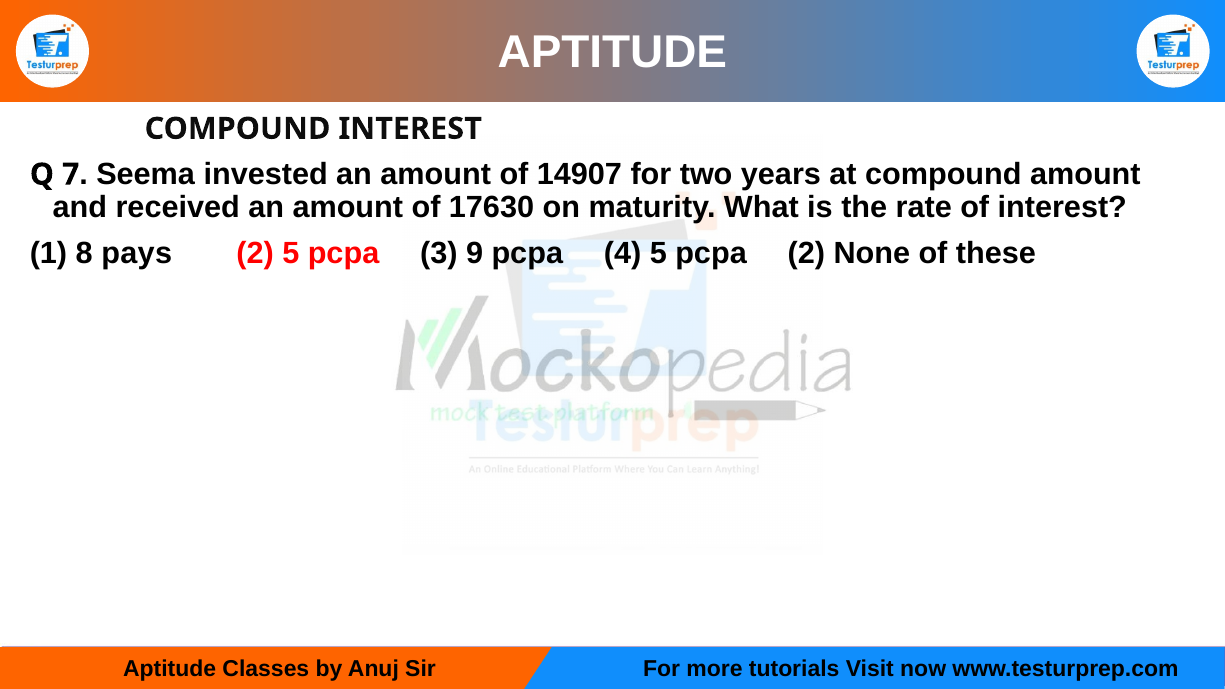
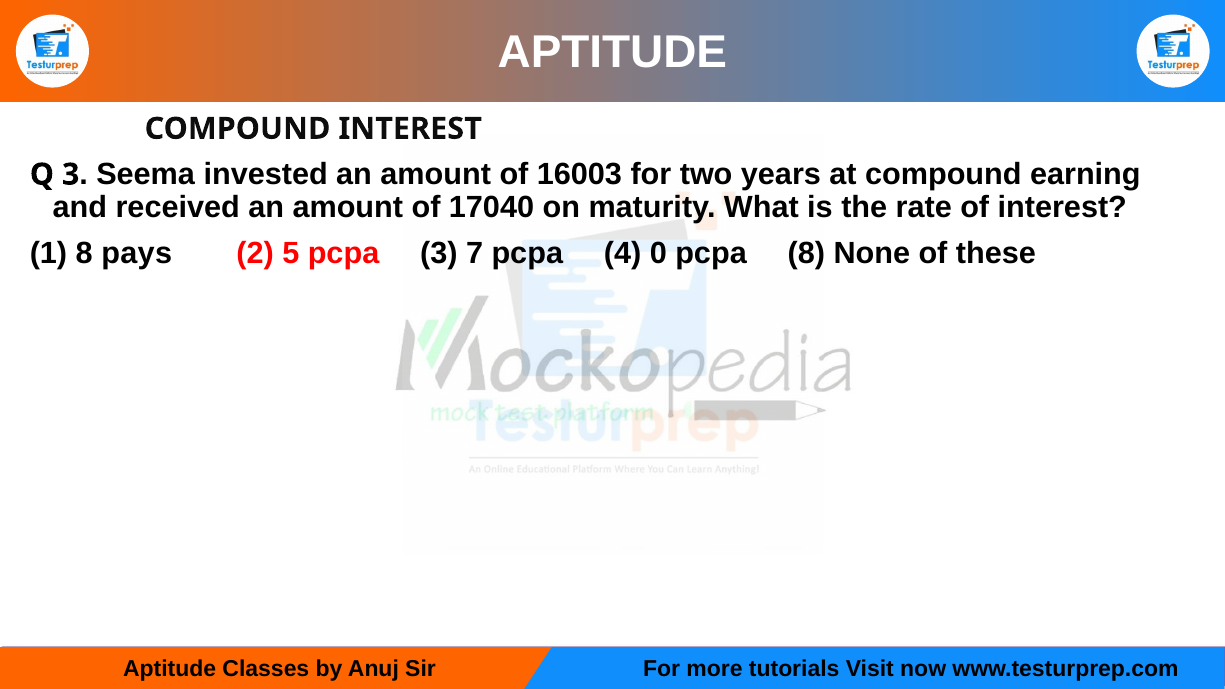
Q 7: 7 -> 3 (71, 175)
14907: 14907 -> 16003 (579, 175)
compound amount: amount -> earning (1085, 175)
17630: 17630 -> 17040 (492, 208)
9: 9 -> 7 (475, 253)
4 5: 5 -> 0 (658, 253)
pcpa 2: 2 -> 8 (806, 253)
